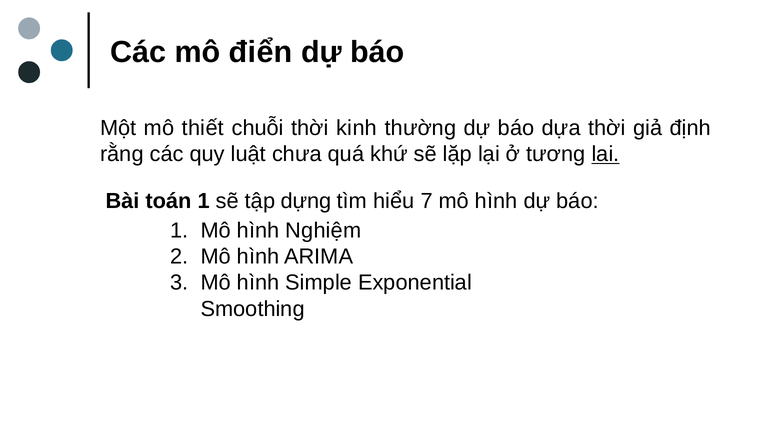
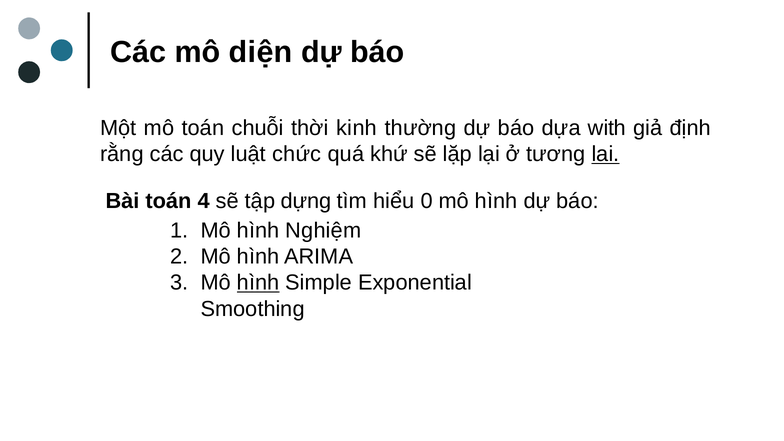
điển: điển -> diện (261, 52)
mô thiết: thiết -> toán (203, 128)
dựa thời: thời -> with (607, 128)
chưa: chưa -> chức (297, 154)
toán 1: 1 -> 4 (204, 201)
7: 7 -> 0 (427, 201)
hình underline: none -> present (258, 283)
